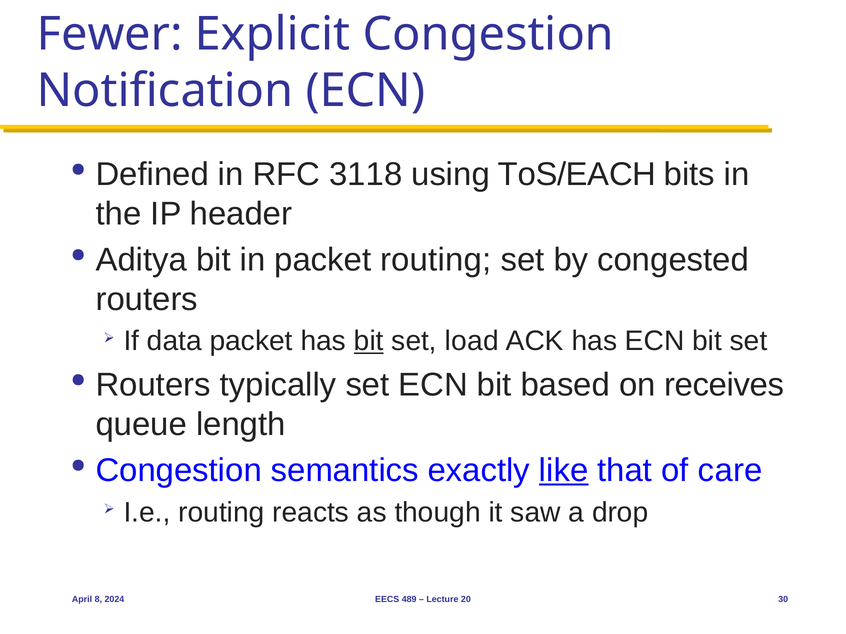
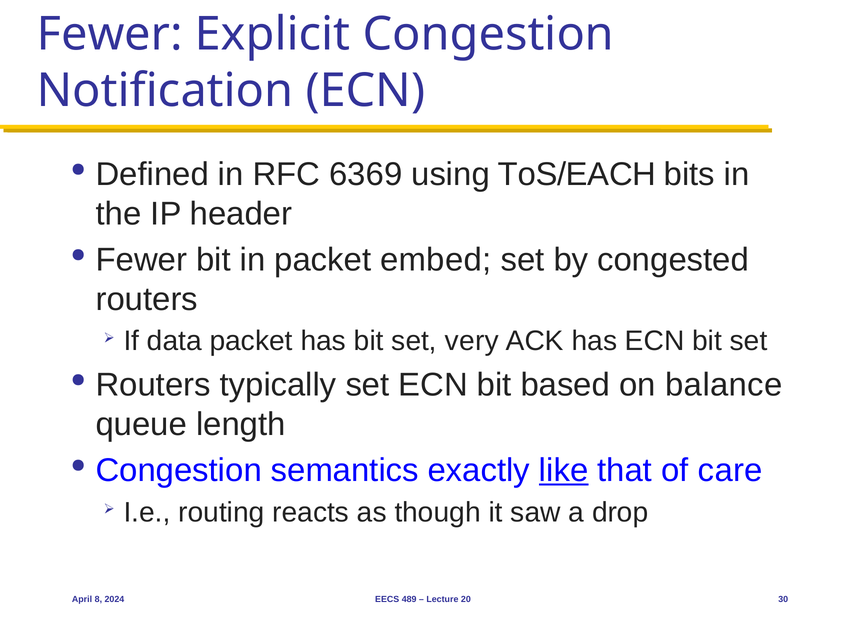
3118: 3118 -> 6369 (366, 174)
Aditya: Aditya -> Fewer (141, 260)
packet routing: routing -> embed (436, 260)
bit underline: present -> none (369, 341)
load: load -> very (472, 341)
receives: receives -> balance (724, 385)
